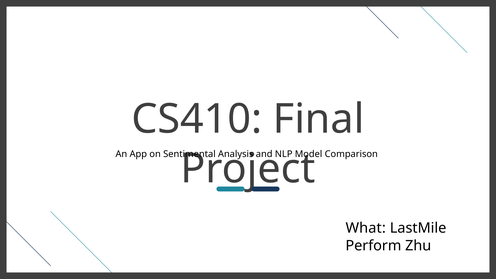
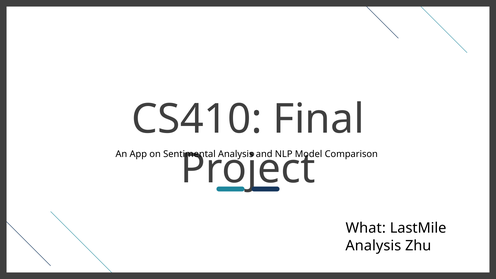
Perform: Perform -> Analysis (373, 246)
